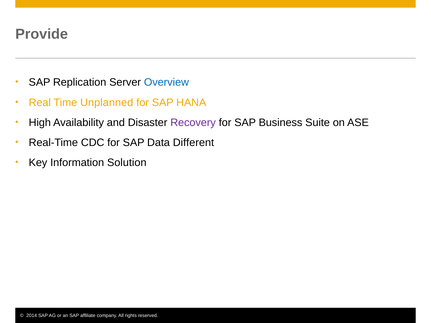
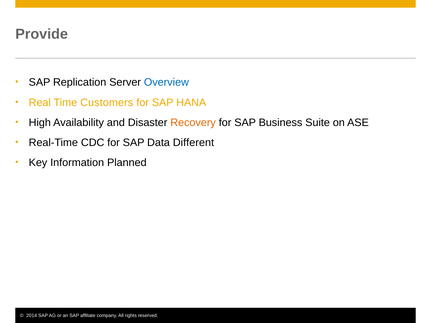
Unplanned: Unplanned -> Customers (107, 103)
Recovery colour: purple -> orange (193, 123)
Solution: Solution -> Planned (127, 163)
